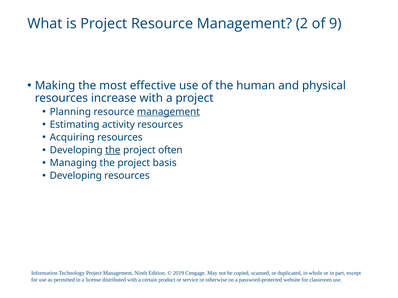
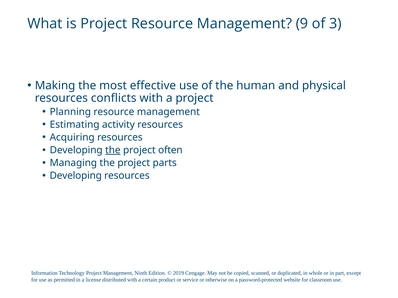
2: 2 -> 9 (302, 24)
9: 9 -> 3 (335, 24)
increase: increase -> conflicts (114, 98)
management underline: present -> none (168, 112)
basis: basis -> parts (165, 163)
